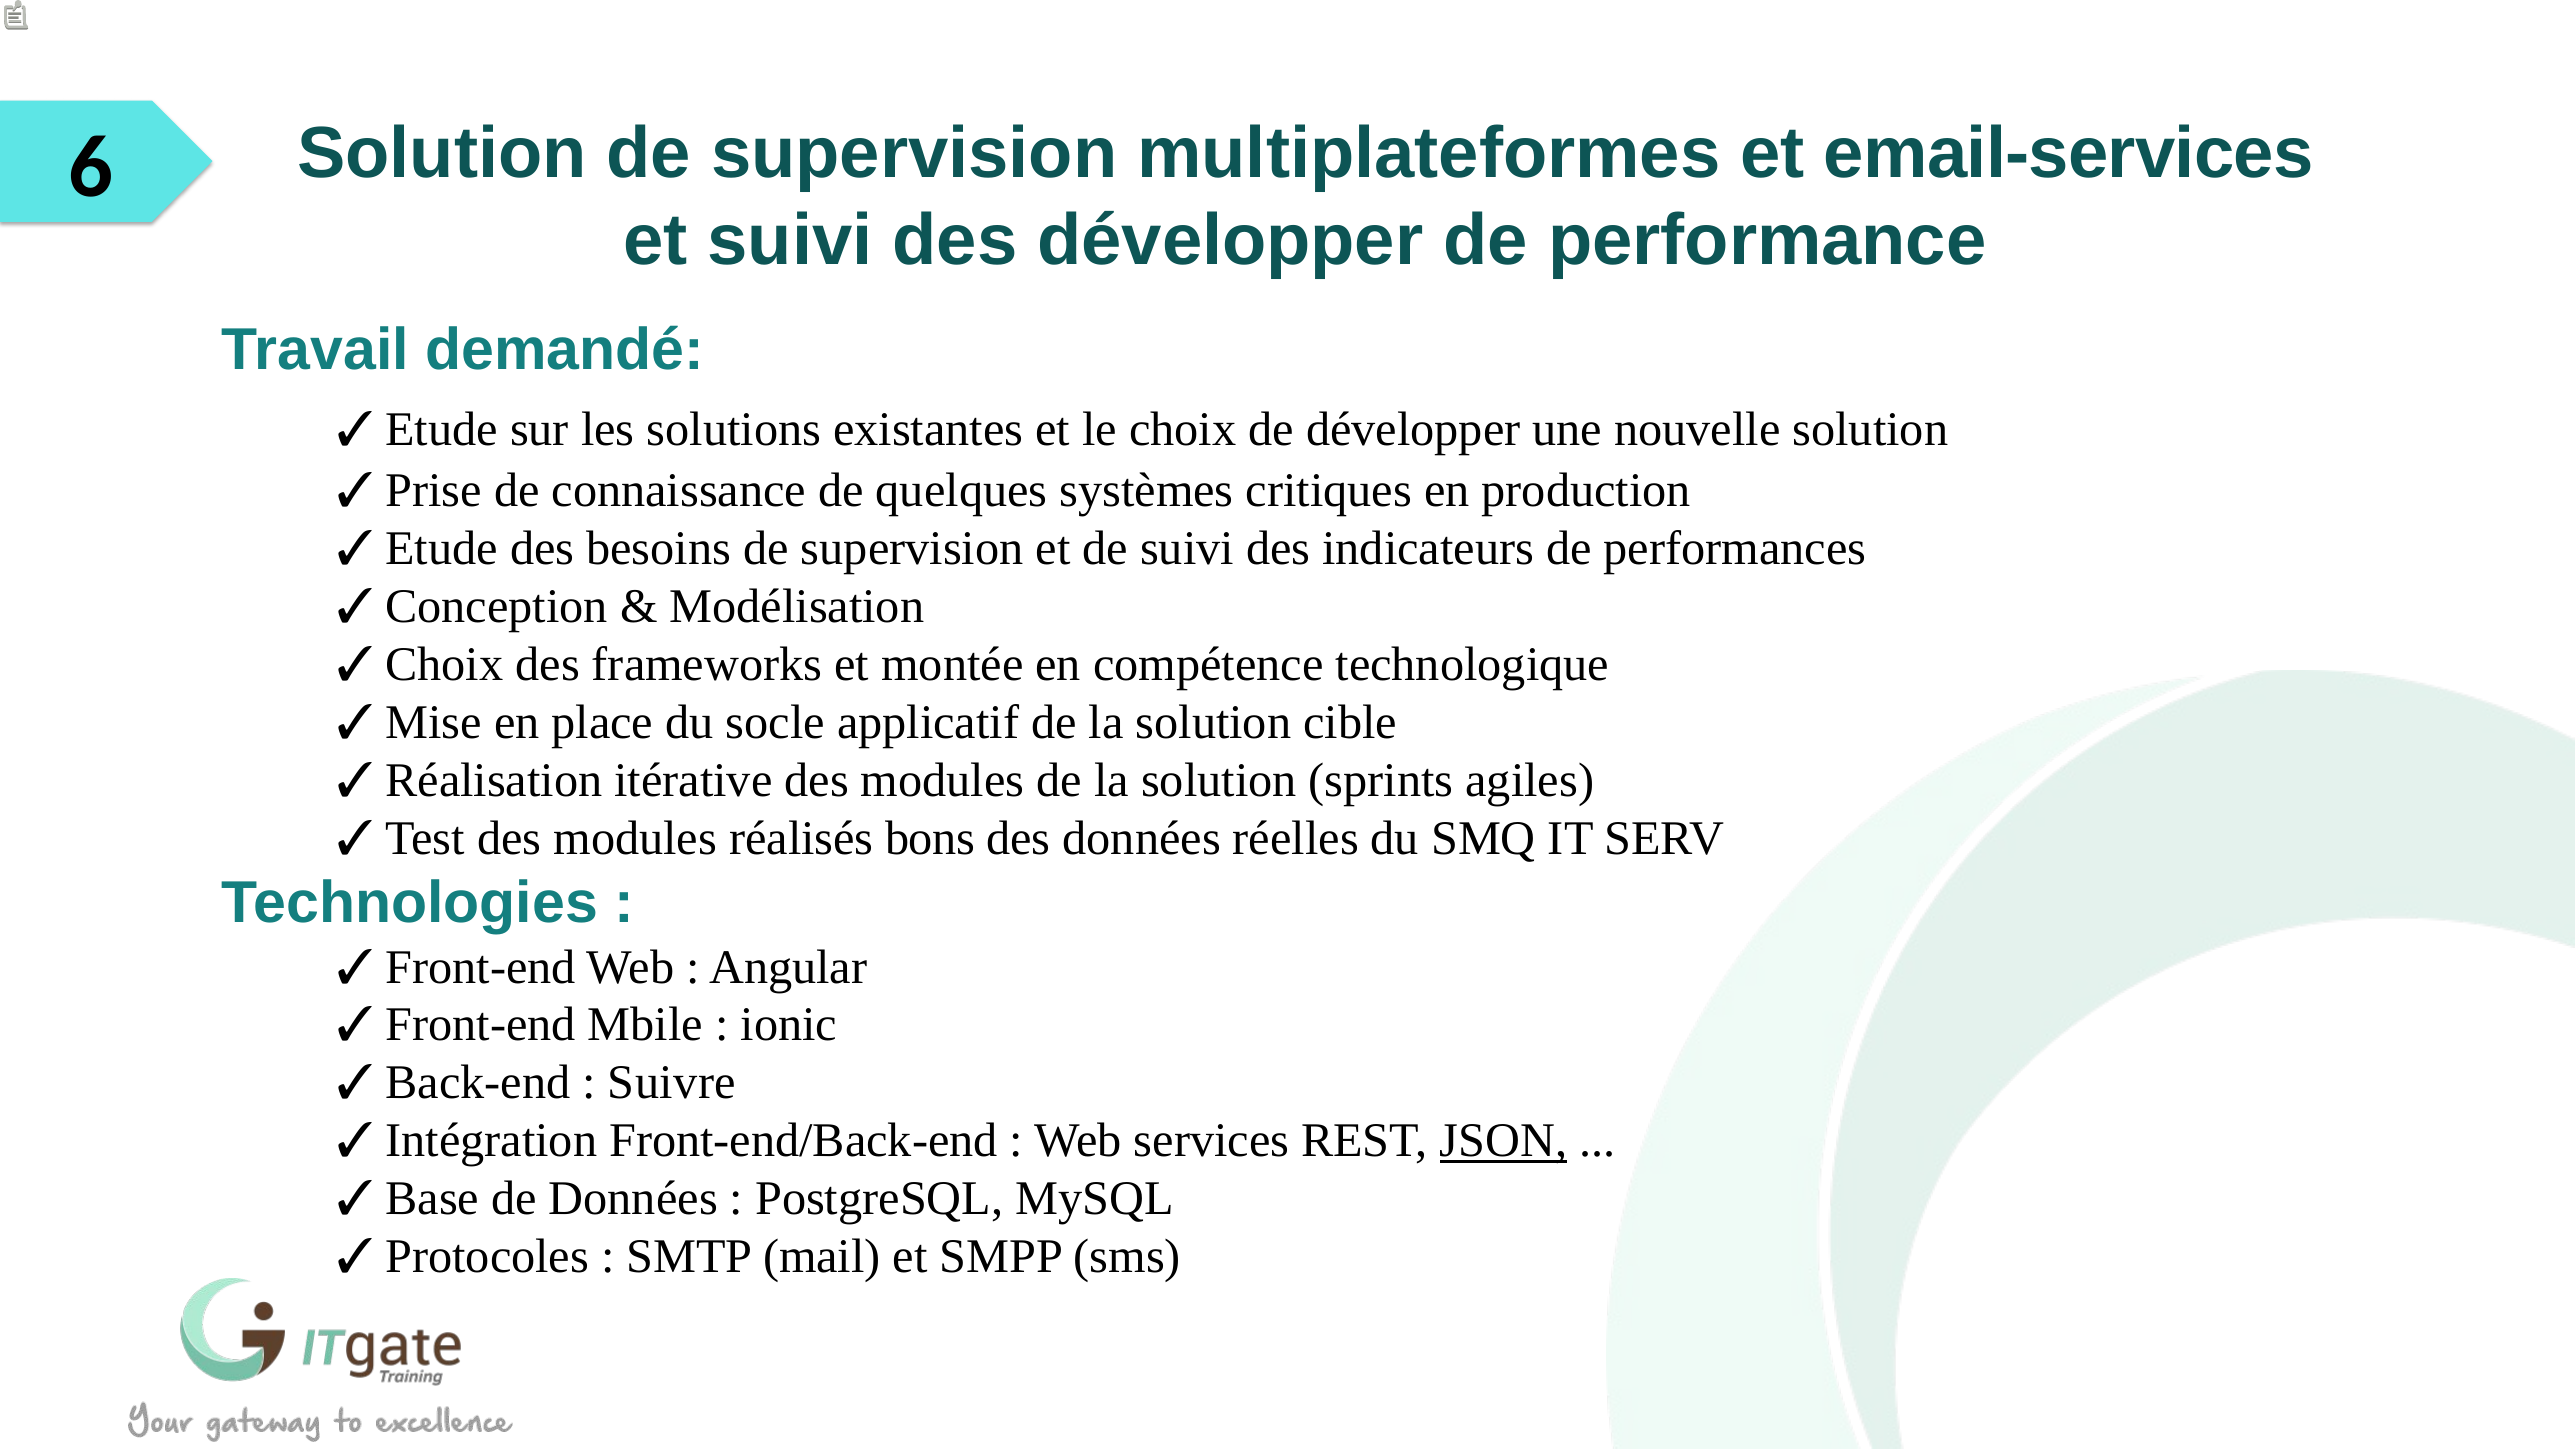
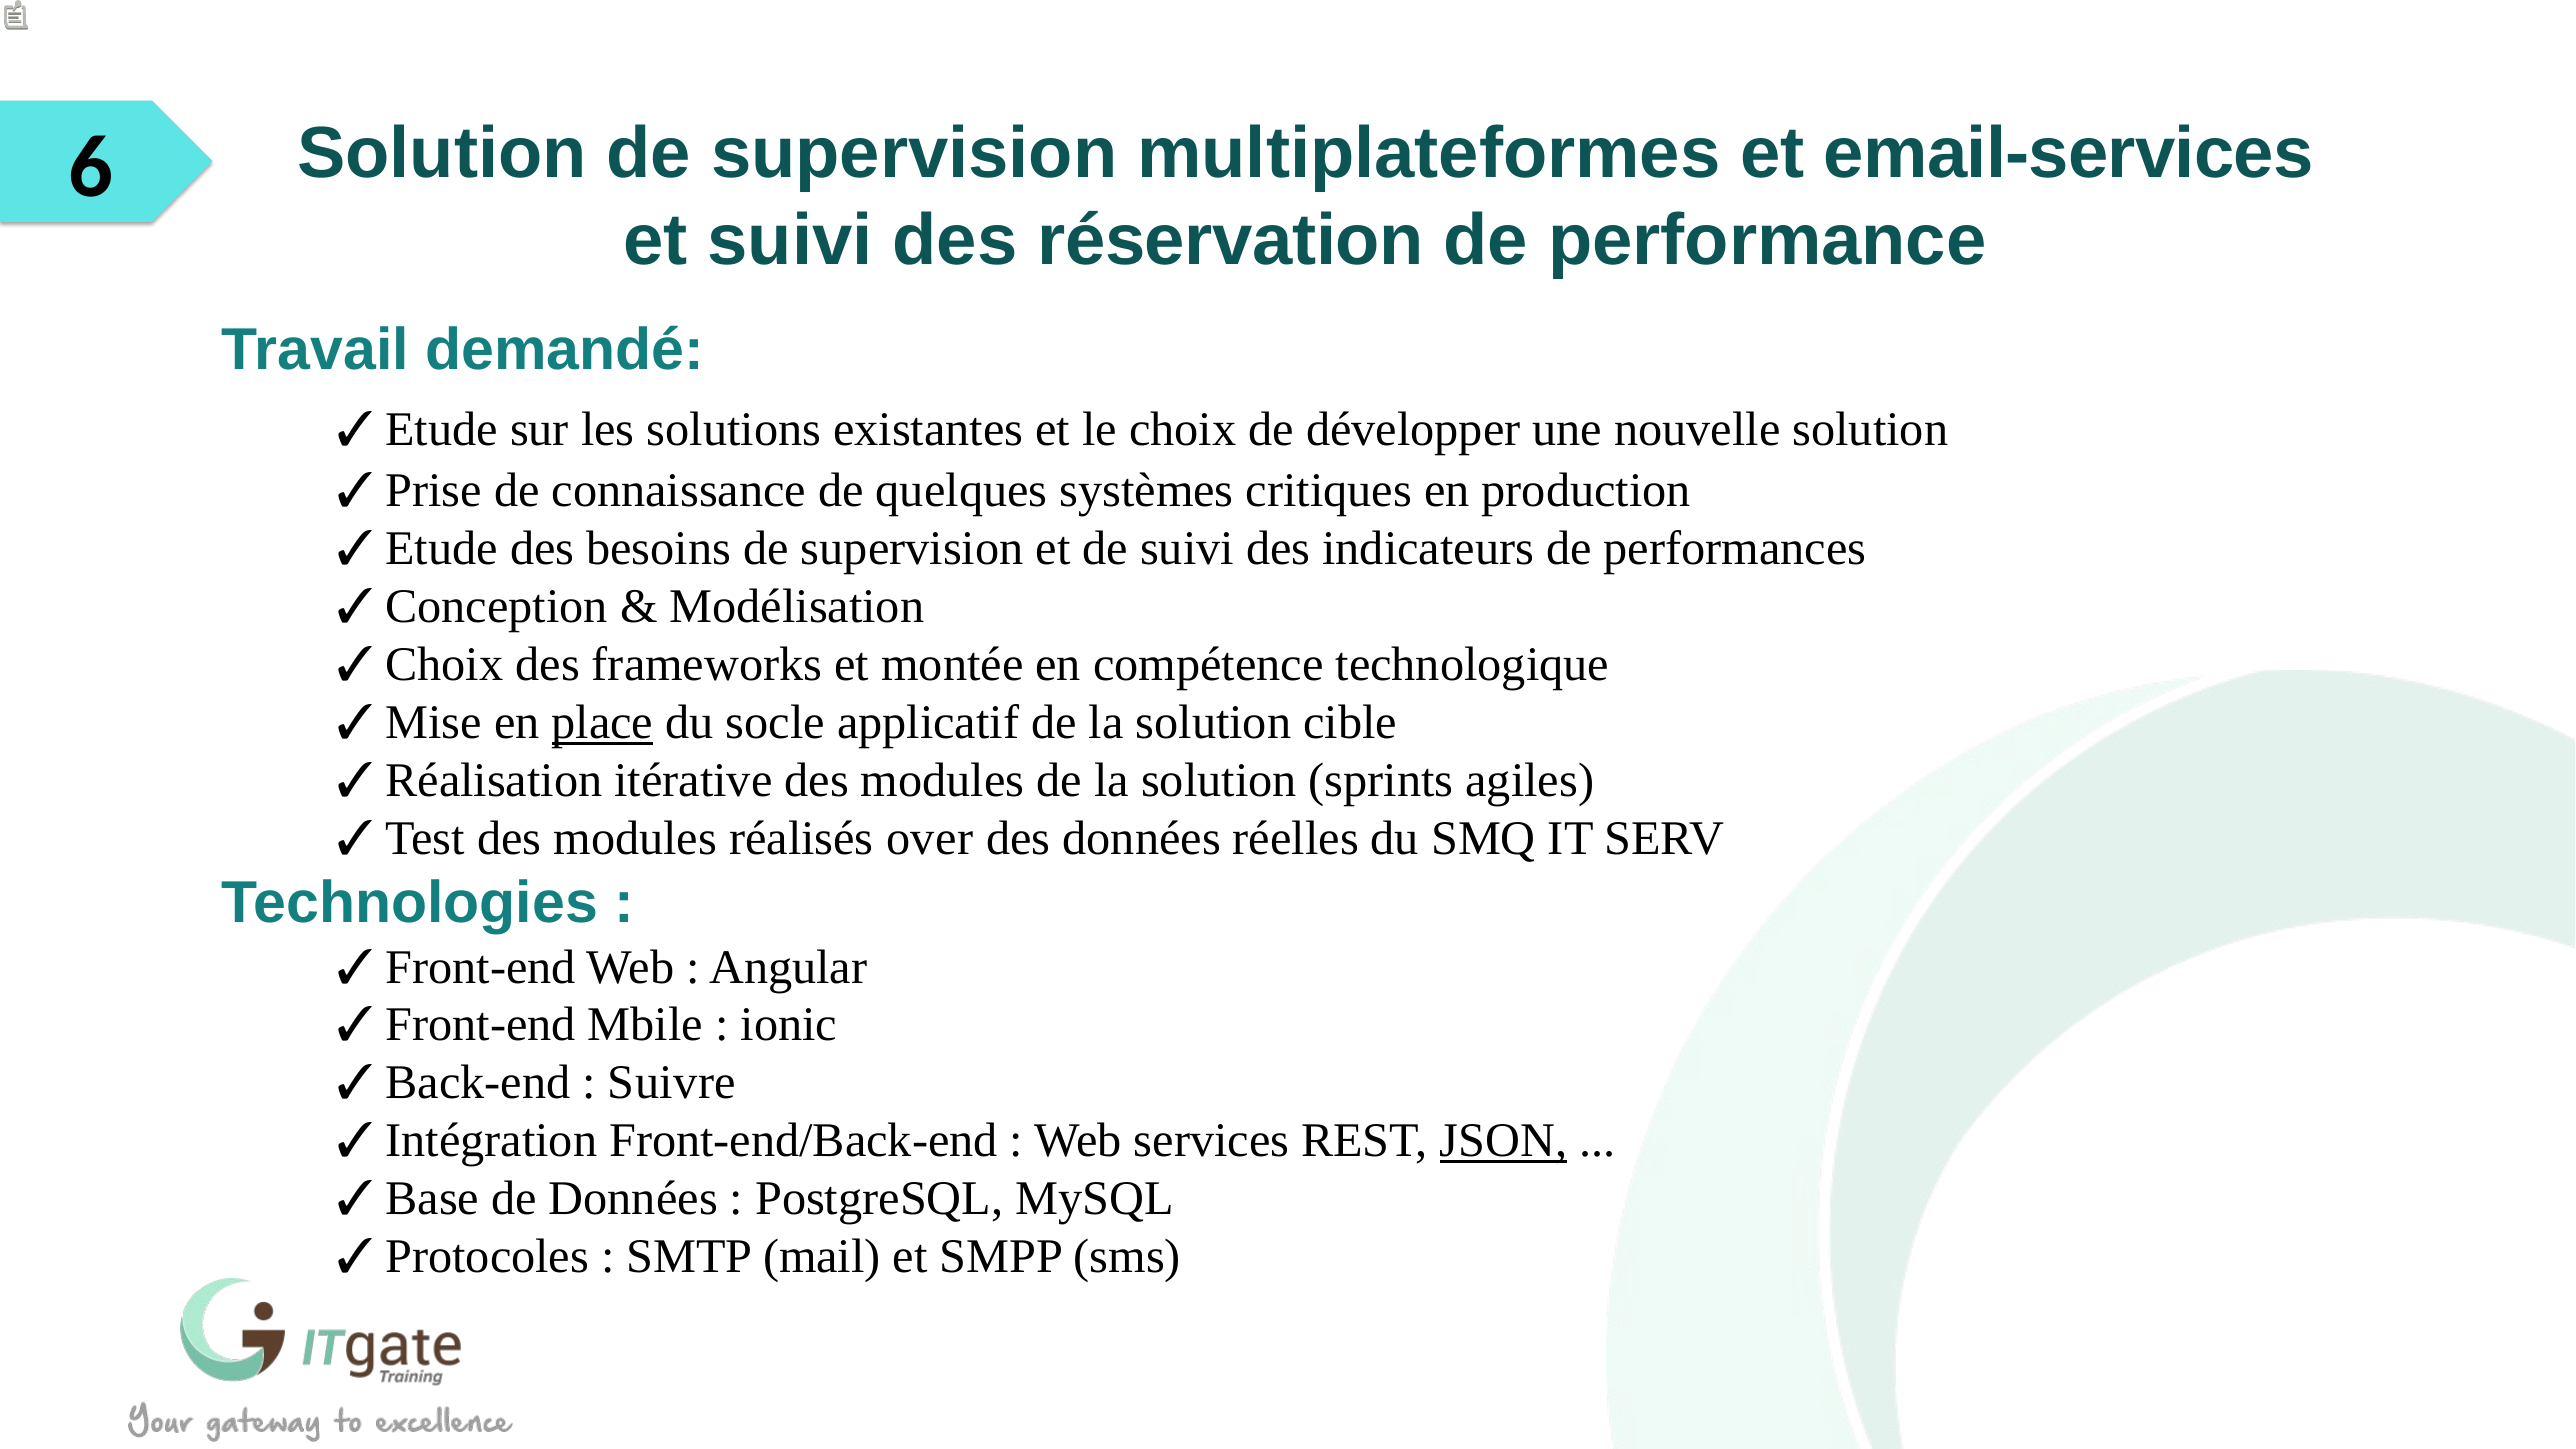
des développer: développer -> réservation (1231, 241)
place underline: none -> present (602, 722)
bons: bons -> over (930, 838)
